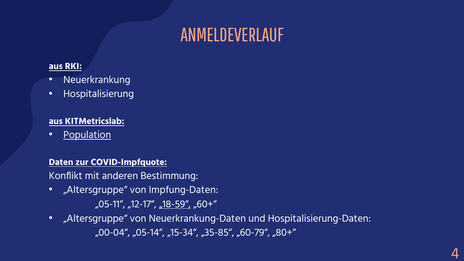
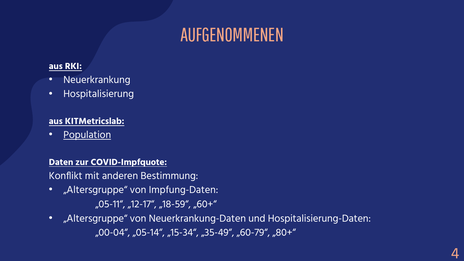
ANMELDEVERLAUF: ANMELDEVERLAUF -> AUFGENOMMENEN (232, 35)
„18-59“ underline: present -> none (175, 204)
„35-85“: „35-85“ -> „35-49“ (218, 233)
